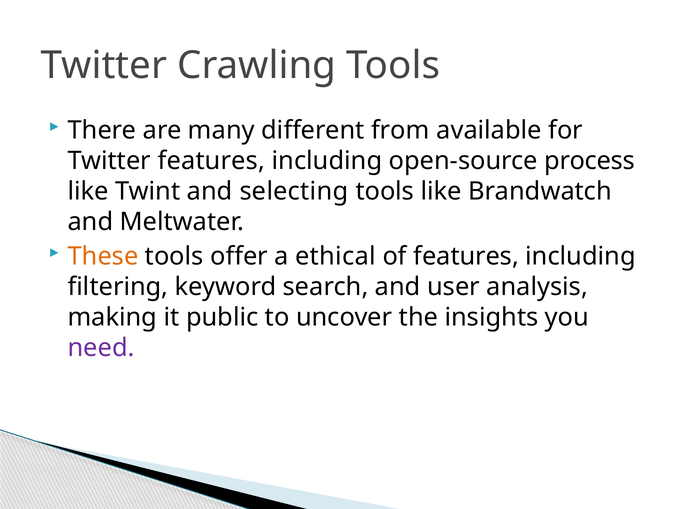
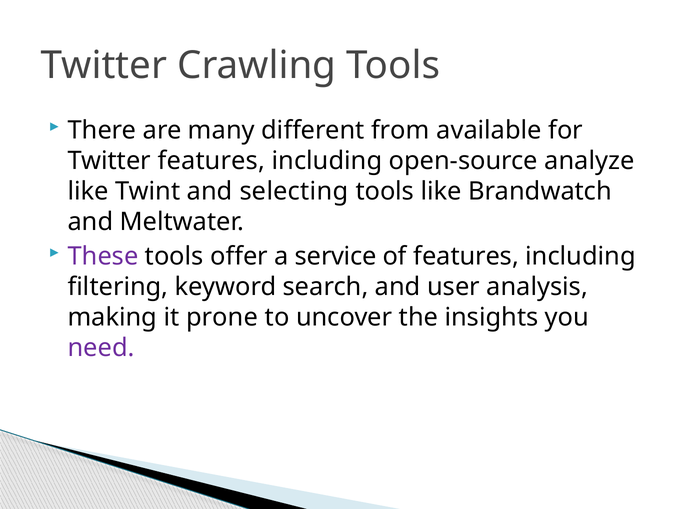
process: process -> analyze (589, 161)
These colour: orange -> purple (103, 256)
ethical: ethical -> service (336, 256)
public: public -> prone (222, 317)
